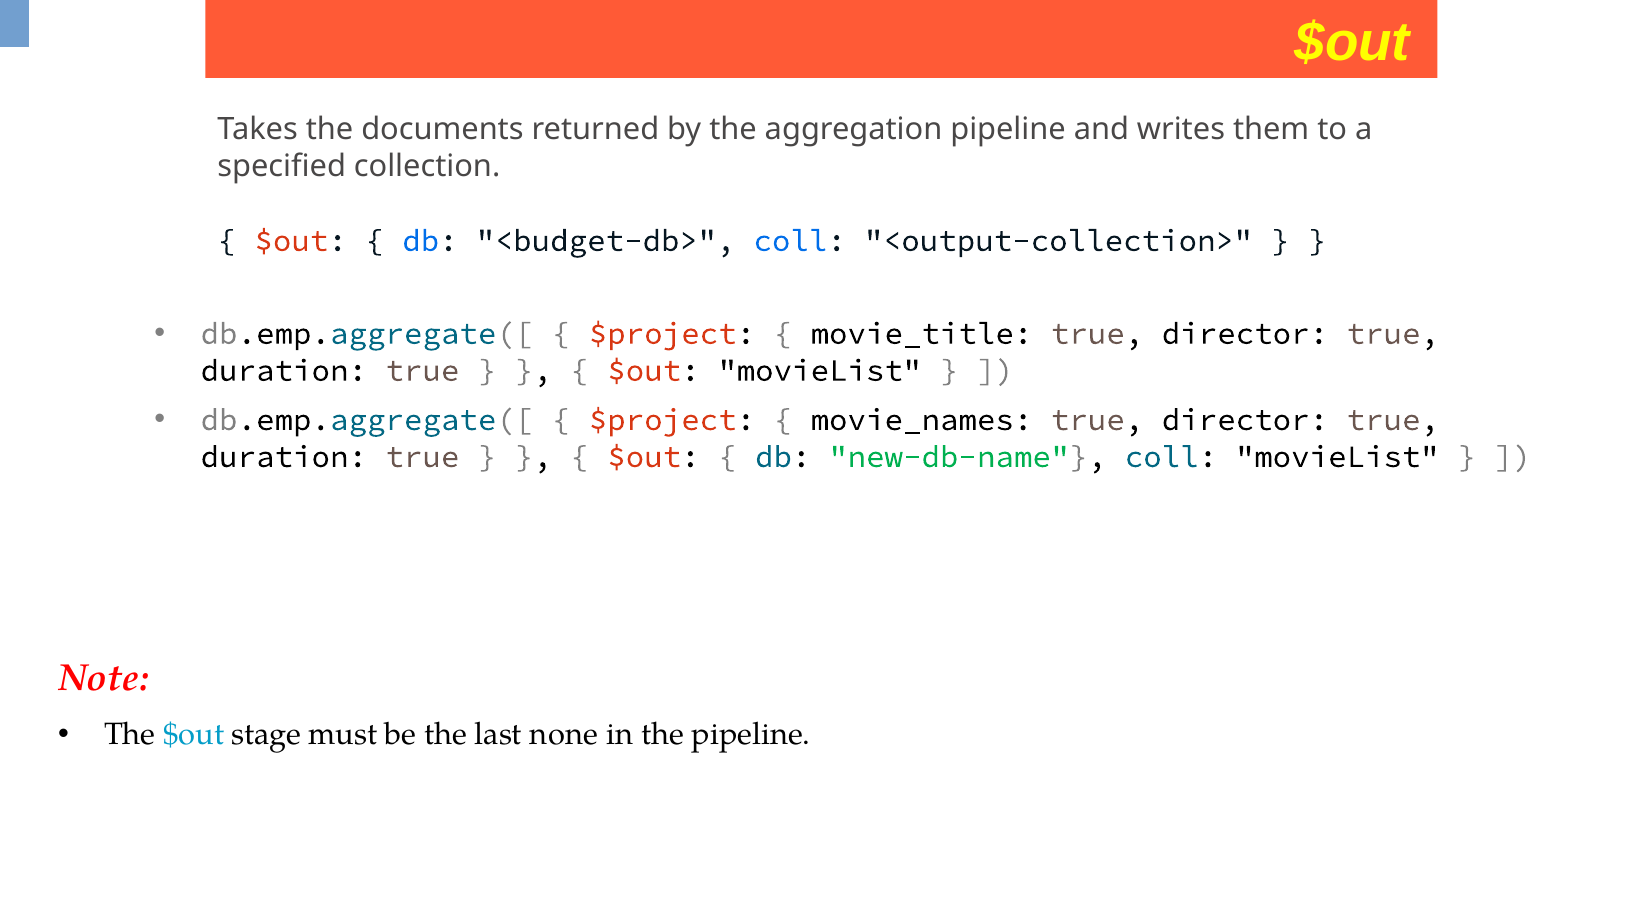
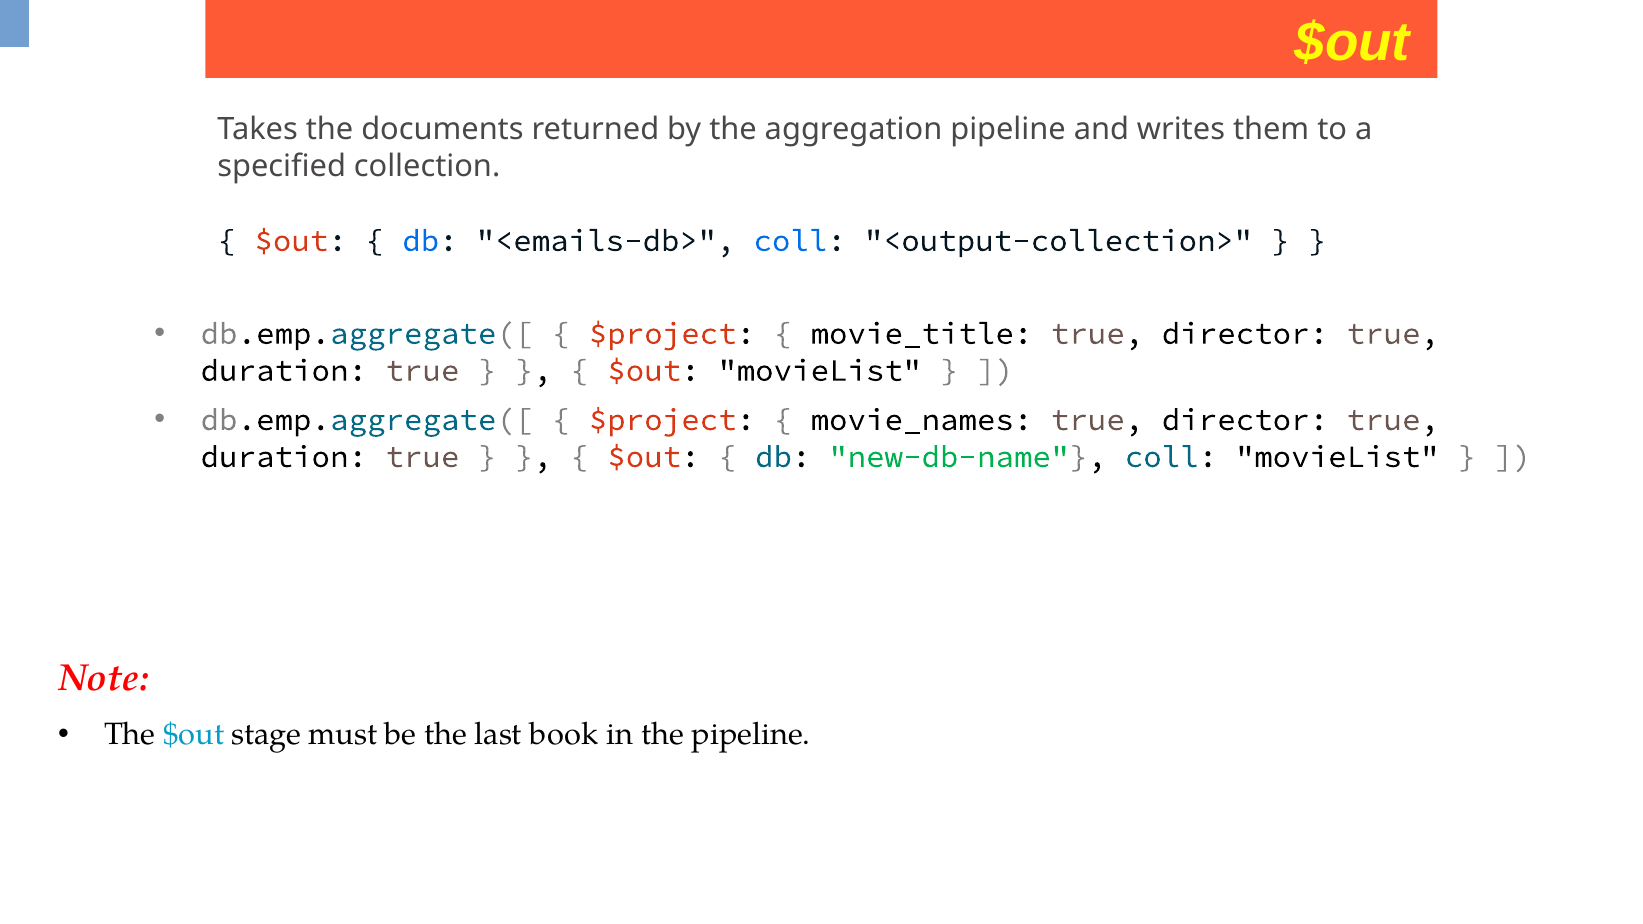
<budget-db>: <budget-db> -> <emails-db> (606, 241)
none: none -> book (564, 735)
